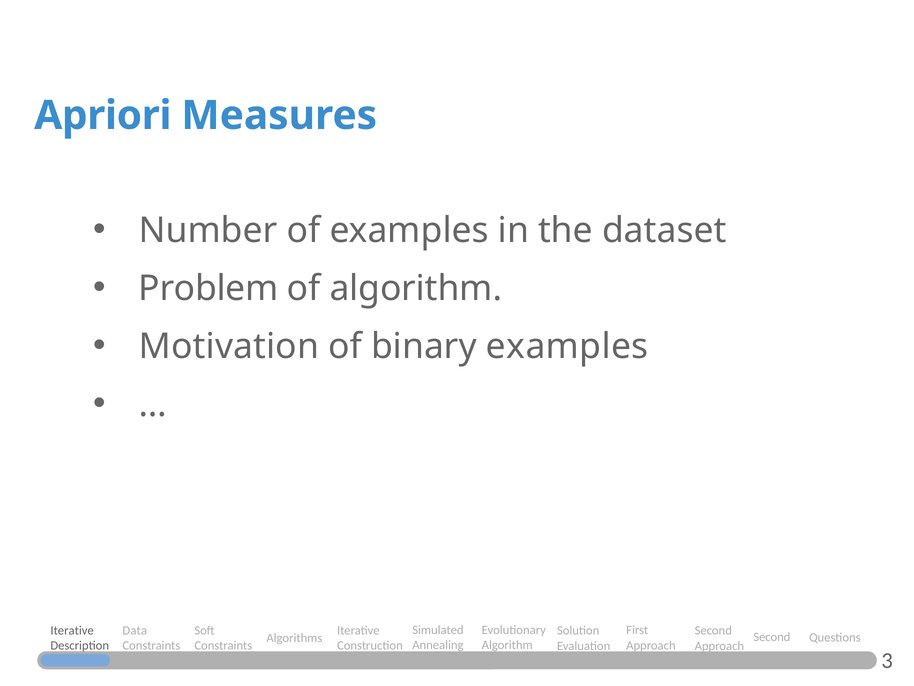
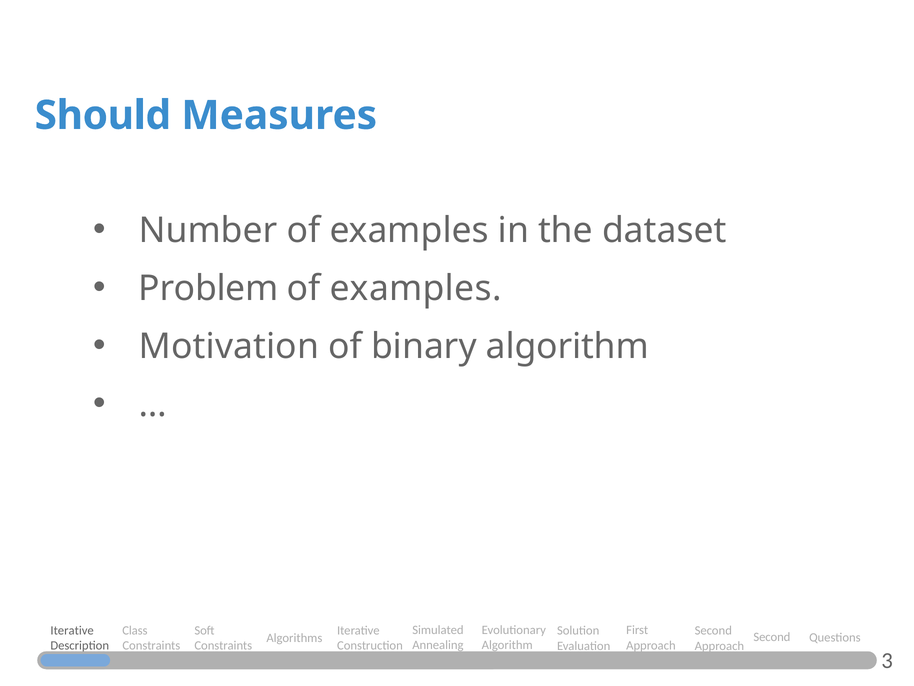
Apriori: Apriori -> Should (103, 115)
algorithm: algorithm -> examples (416, 288)
binary examples: examples -> algorithm (568, 346)
Data: Data -> Class (135, 630)
